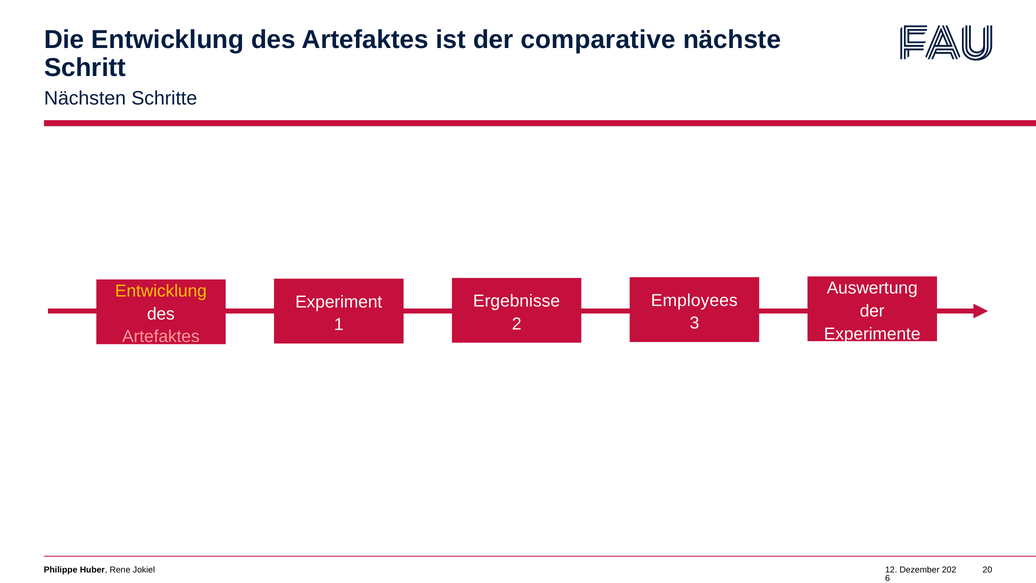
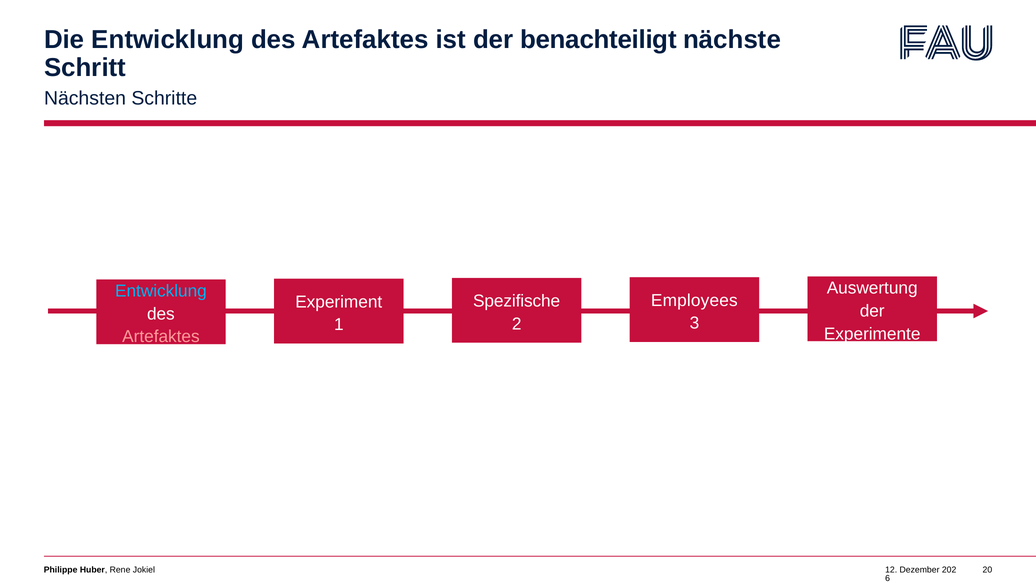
comparative: comparative -> benachteiligt (598, 40)
Entwicklung colour: yellow -> light blue (161, 291)
Ergebnisse: Ergebnisse -> Spezifische (517, 301)
